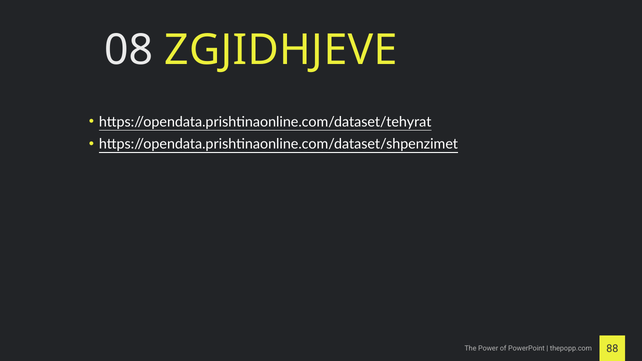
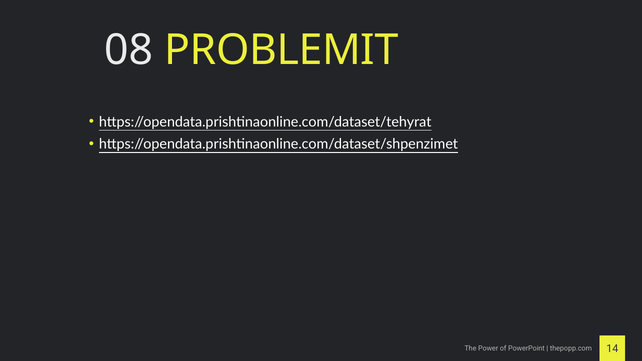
ZGJIDHJEVE: ZGJIDHJEVE -> PROBLEMIT (281, 50)
88: 88 -> 14 (612, 349)
